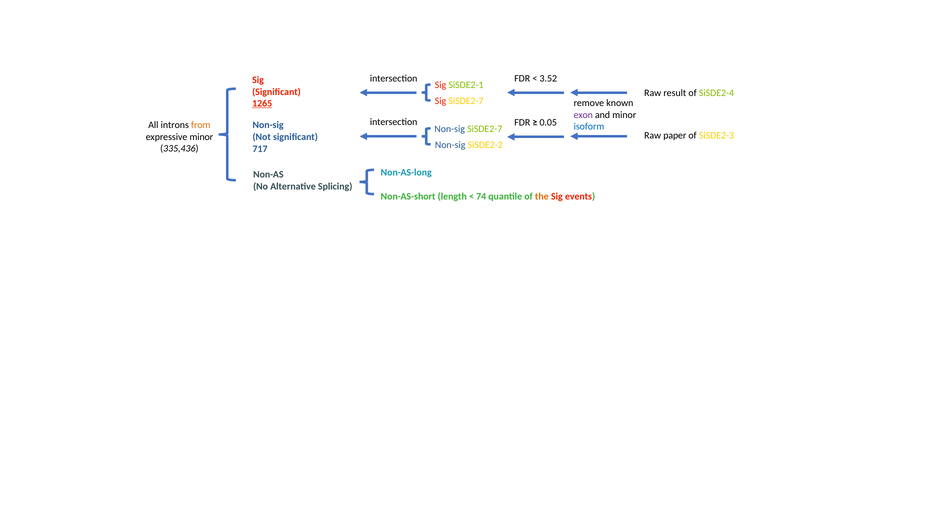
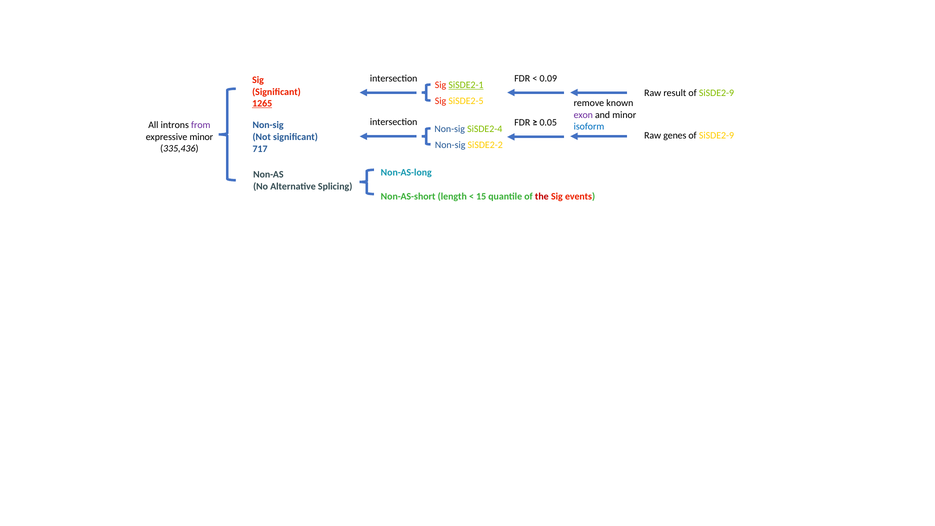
3.52: 3.52 -> 0.09 (548, 78)
SiSDE2-1 underline: none -> present (466, 85)
result of SiSDE2-4: SiSDE2-4 -> SiSDE2-9 (717, 93)
Sig SiSDE2-7: SiSDE2-7 -> SiSDE2-5 (466, 101)
from colour: orange -> purple (201, 125)
Non-sig SiSDE2-7: SiSDE2-7 -> SiSDE2-4 (485, 129)
paper: paper -> genes (675, 135)
SiSDE2-3: SiSDE2-3 -> SiSDE2-9 (716, 135)
74: 74 -> 15 (481, 197)
the colour: orange -> red (542, 197)
